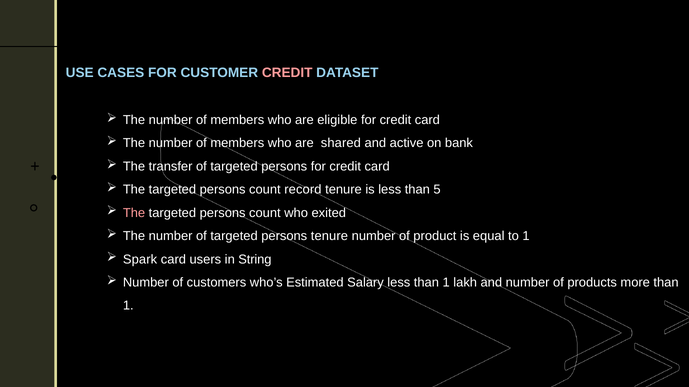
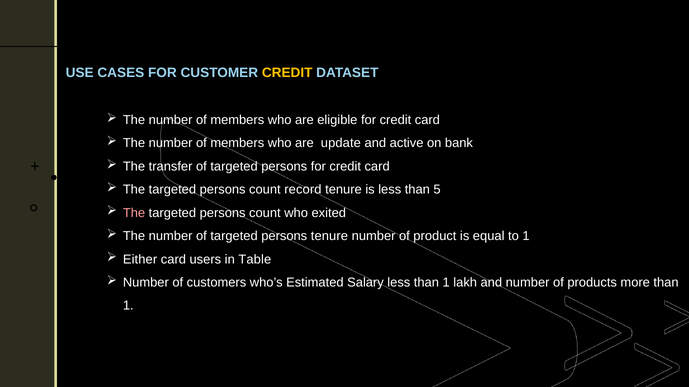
CREDIT colour: pink -> yellow (287, 73)
shared: shared -> update (341, 143)
Spark: Spark -> Either (140, 260)
String: String -> Table (255, 260)
